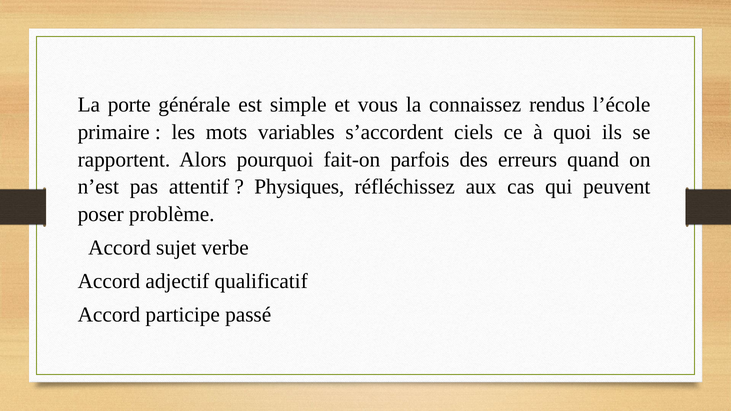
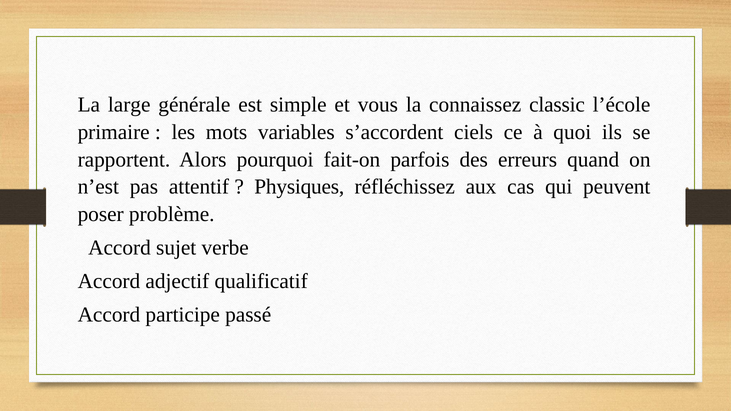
porte: porte -> large (129, 105)
rendus: rendus -> classic (557, 105)
